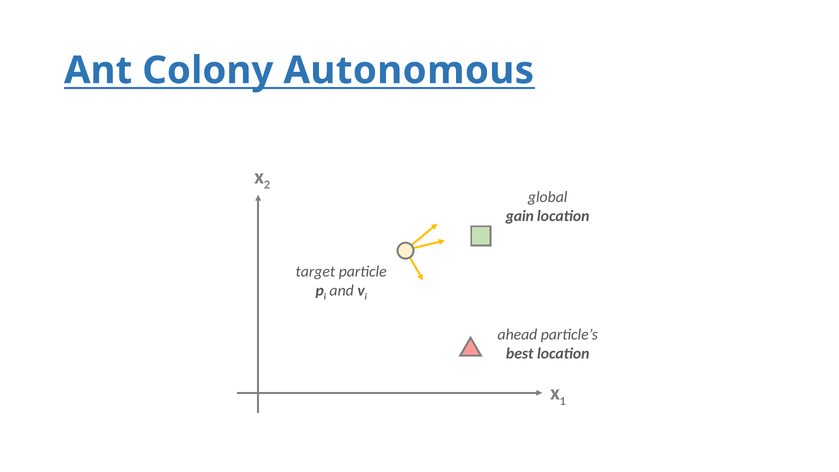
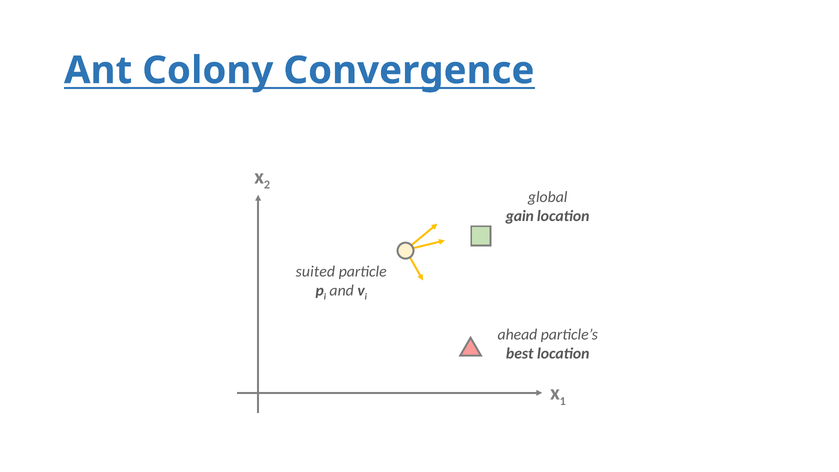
Autonomous: Autonomous -> Convergence (409, 70)
target: target -> suited (315, 272)
